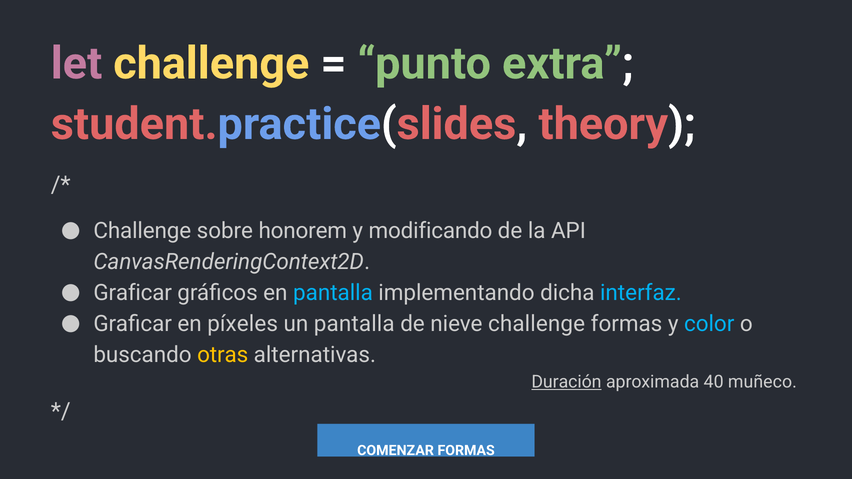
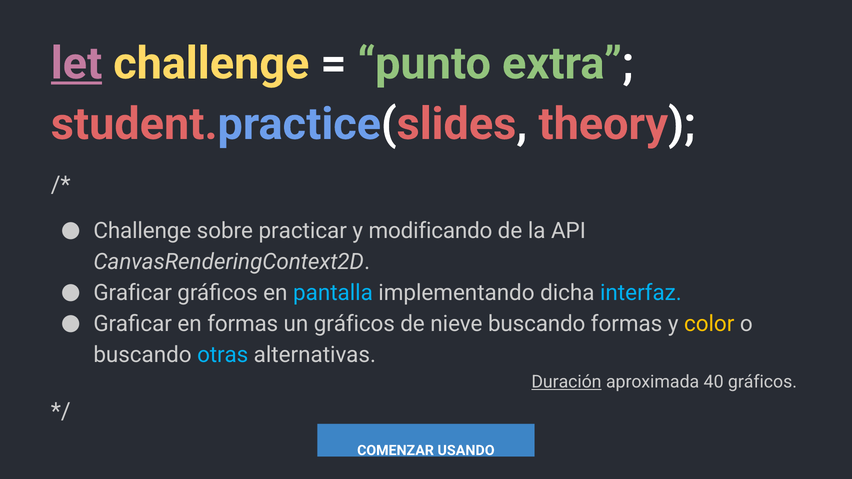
let underline: none -> present (77, 64)
honorem: honorem -> practicar (303, 231)
en píxeles: píxeles -> formas (243, 324)
un pantalla: pantalla -> gráficos (354, 324)
nieve challenge: challenge -> buscando (537, 324)
color colour: light blue -> yellow (709, 324)
otras colour: yellow -> light blue (223, 355)
40 muñeco: muñeco -> gráficos (762, 382)
COMENZAR FORMAS: FORMAS -> USANDO (466, 451)
